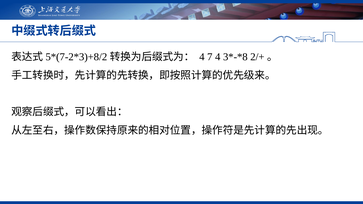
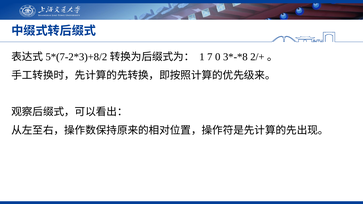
4: 4 -> 1 (202, 57)
7 4: 4 -> 0 (218, 57)
